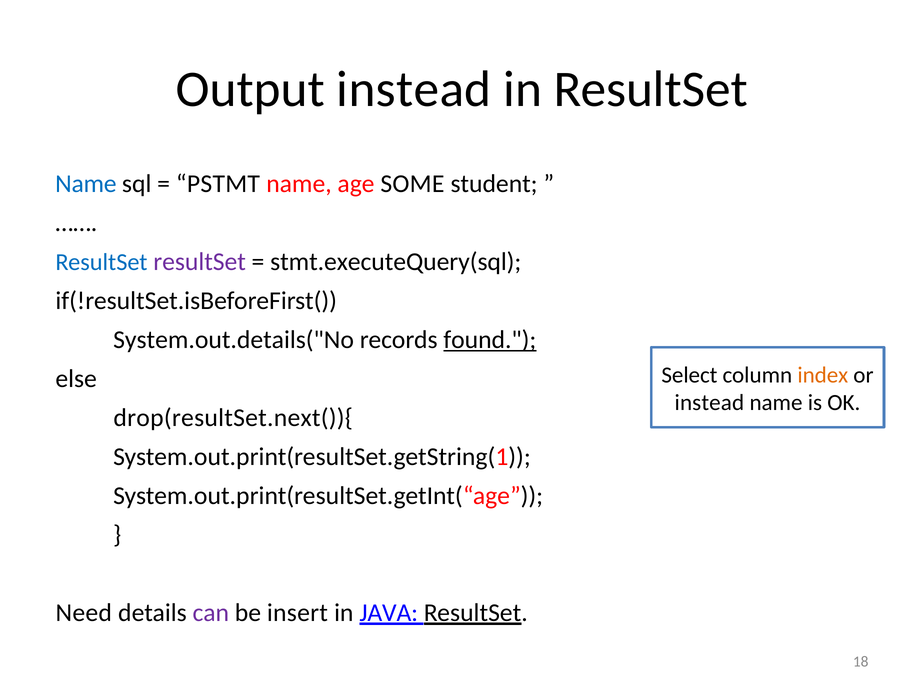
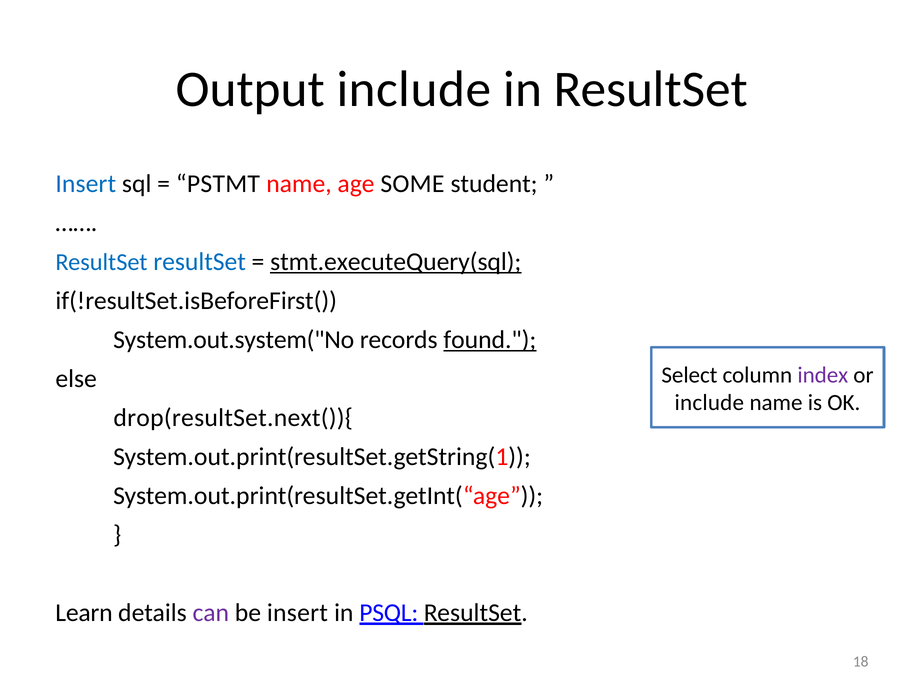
Output instead: instead -> include (414, 89)
Name: Name -> Insert (86, 184)
resultSet colour: purple -> blue (200, 262)
stmt.executeQuery(sql underline: none -> present (396, 262)
System.out.details("No: System.out.details("No -> System.out.system("No (234, 340)
index colour: orange -> purple (823, 375)
instead: instead -> include (709, 403)
Need: Need -> Learn (84, 613)
JAVA: JAVA -> PSQL (389, 613)
